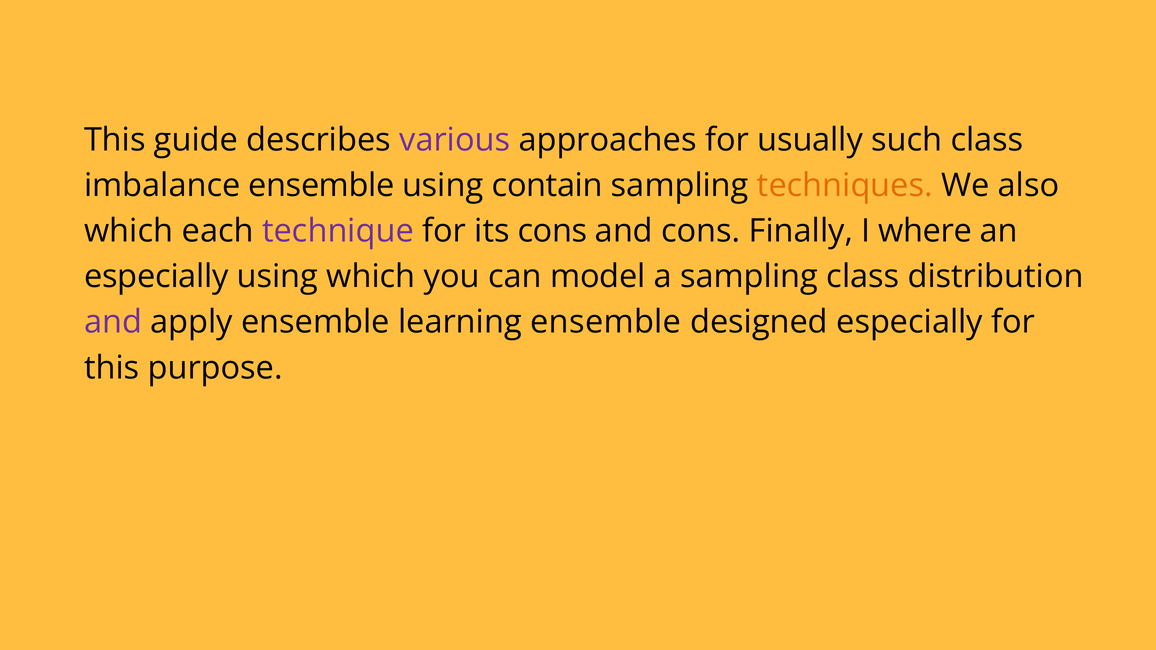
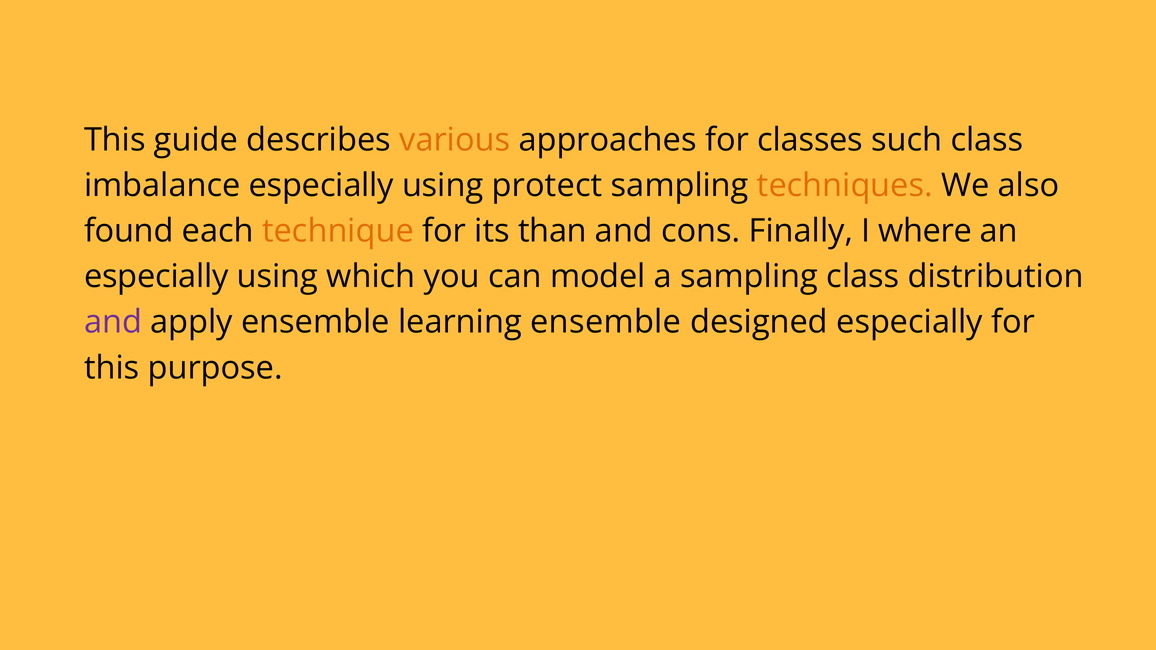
various colour: purple -> orange (455, 140)
usually: usually -> classes (810, 140)
imbalance ensemble: ensemble -> especially (321, 186)
contain: contain -> protect (547, 186)
which: which -> found (129, 231)
technique colour: purple -> orange (338, 231)
its cons: cons -> than (552, 231)
